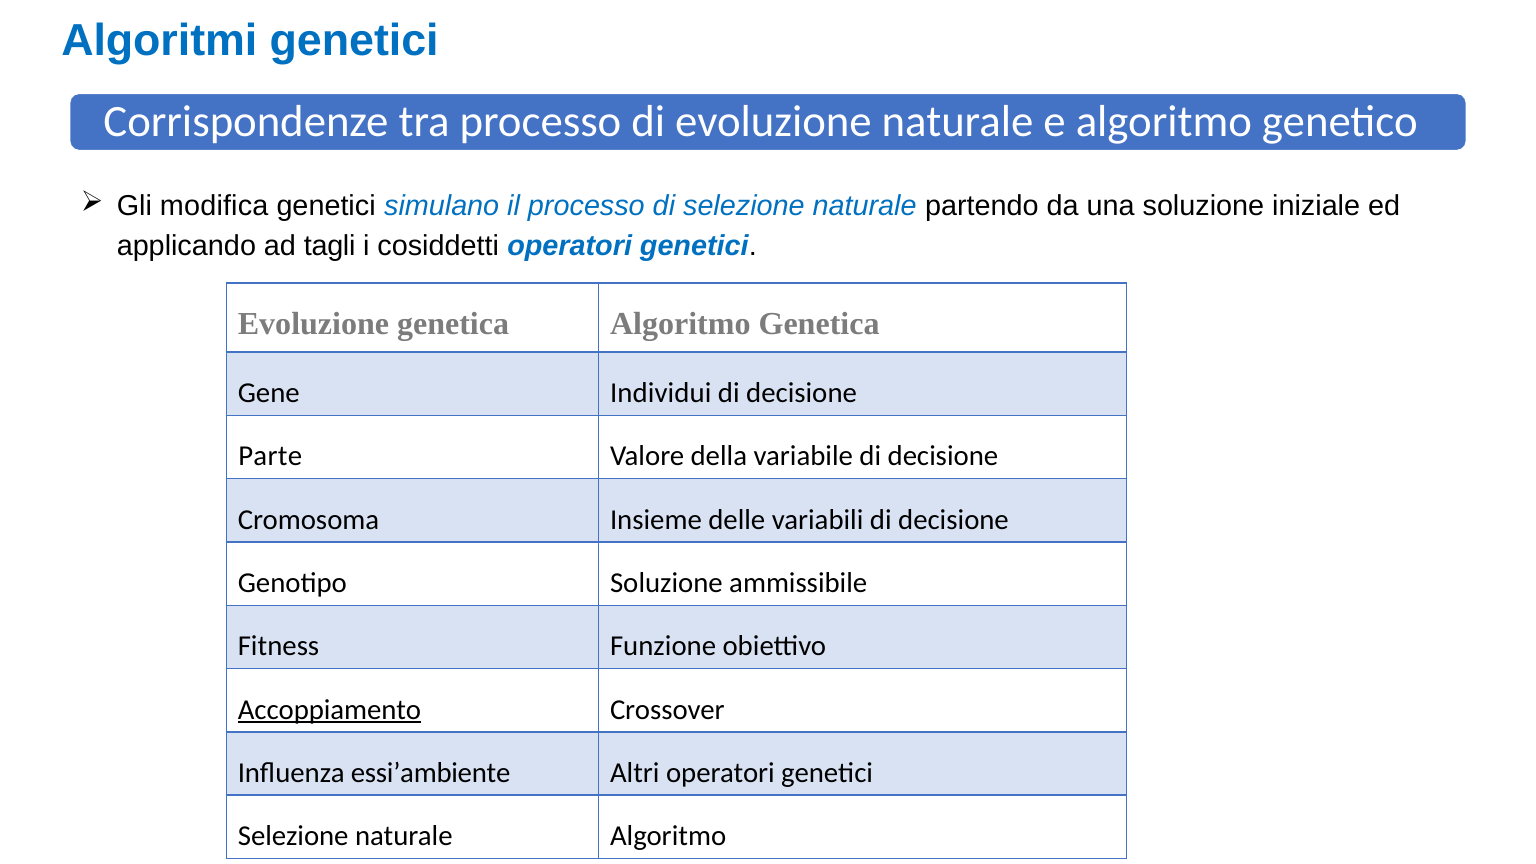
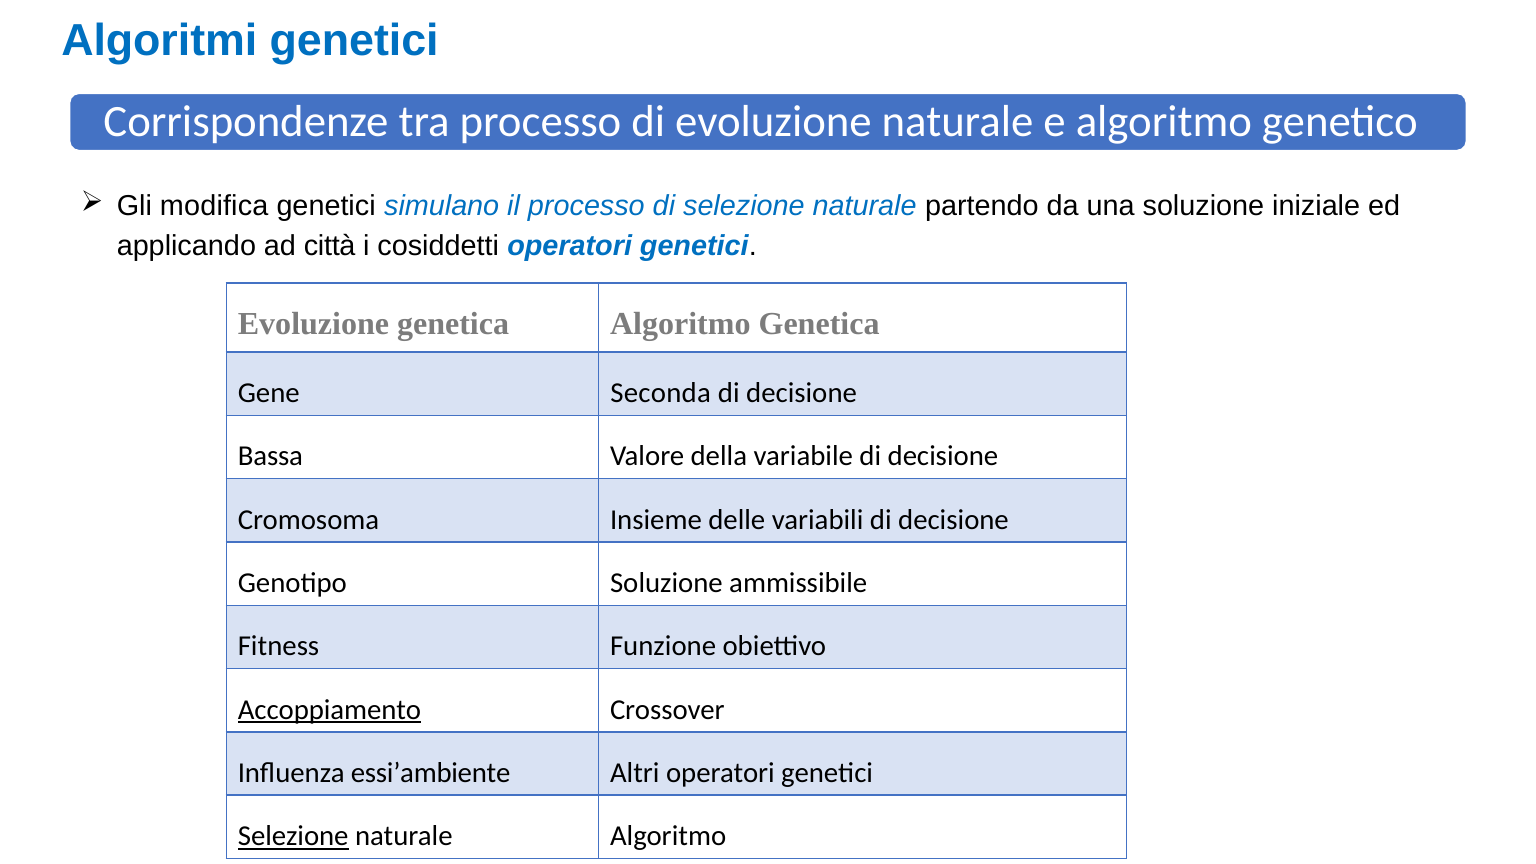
tagli: tagli -> città (330, 246)
Individui: Individui -> Seconda (661, 393)
Parte: Parte -> Bassa (270, 456)
Selezione underline: none -> present (293, 836)
